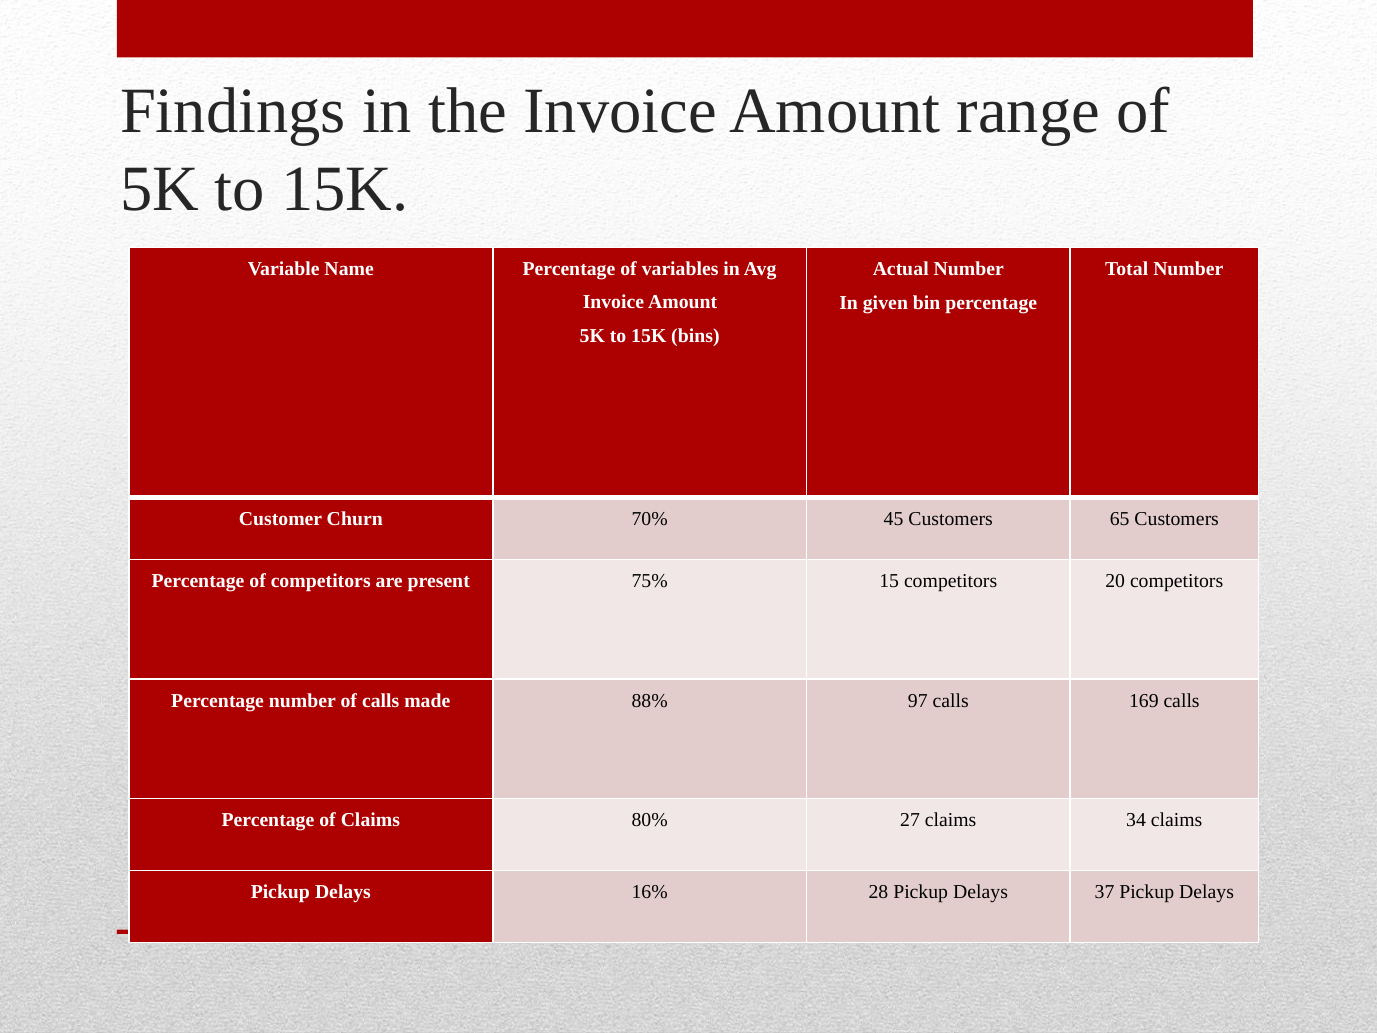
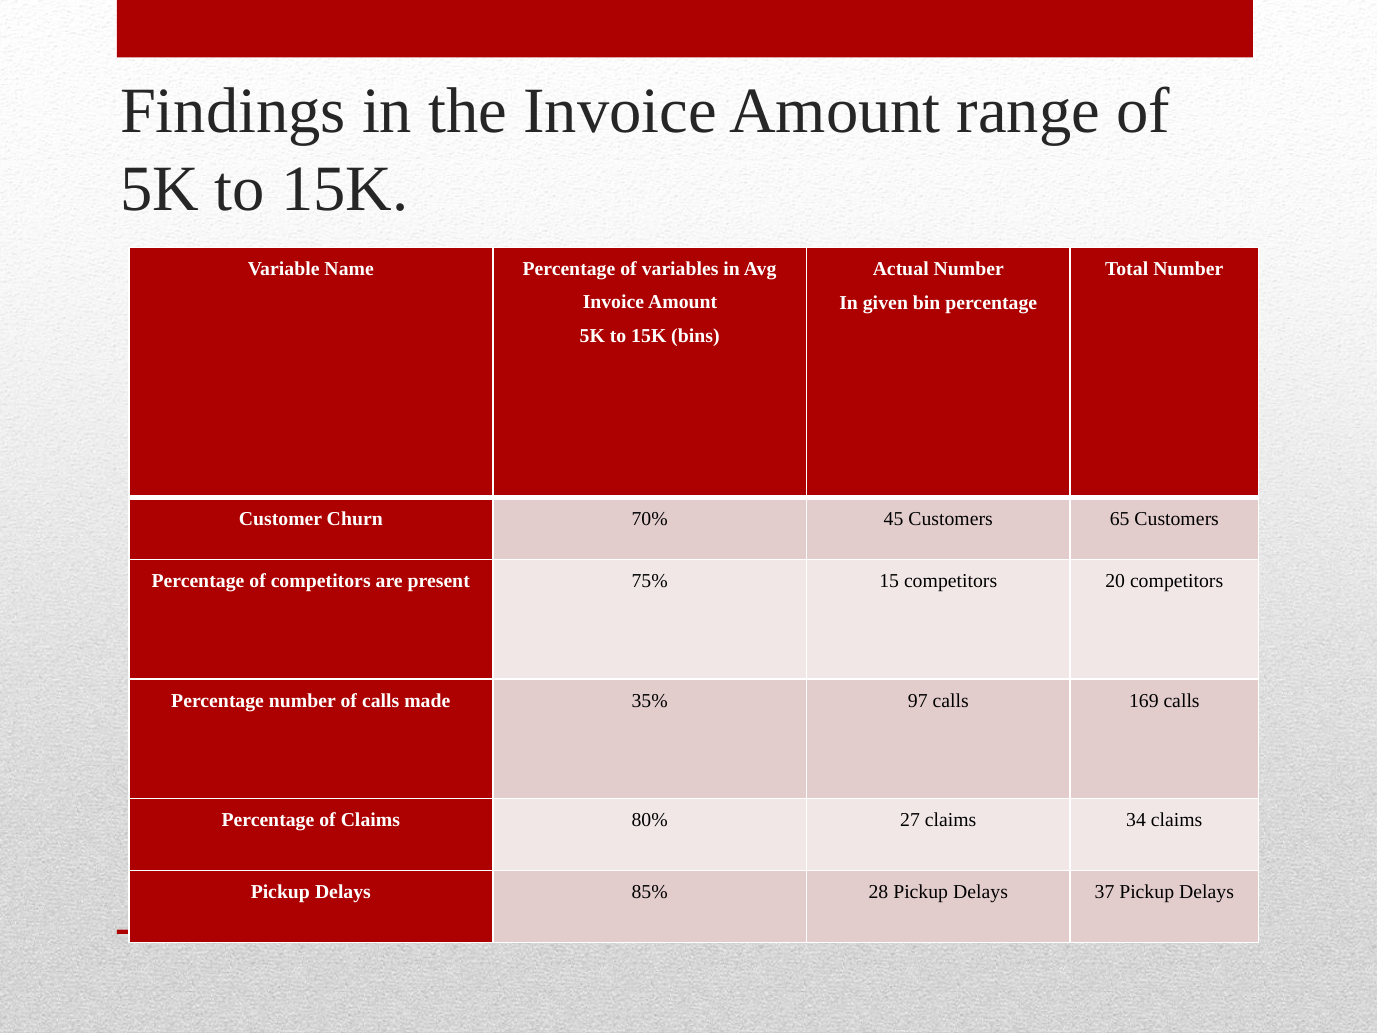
88%: 88% -> 35% (650, 701)
16%: 16% -> 85% (650, 892)
